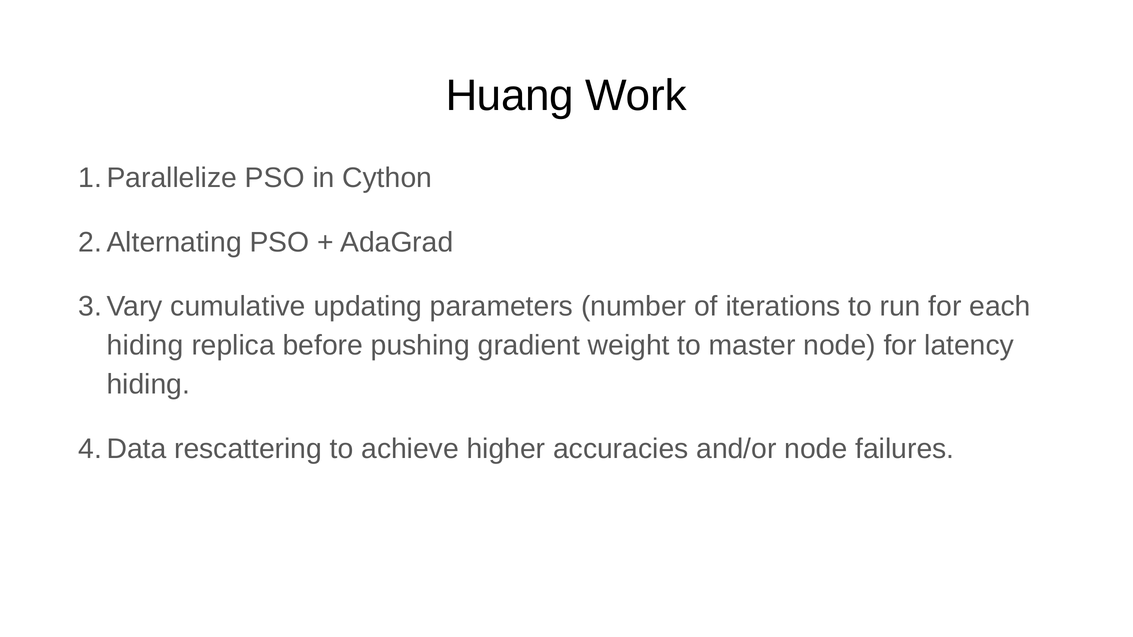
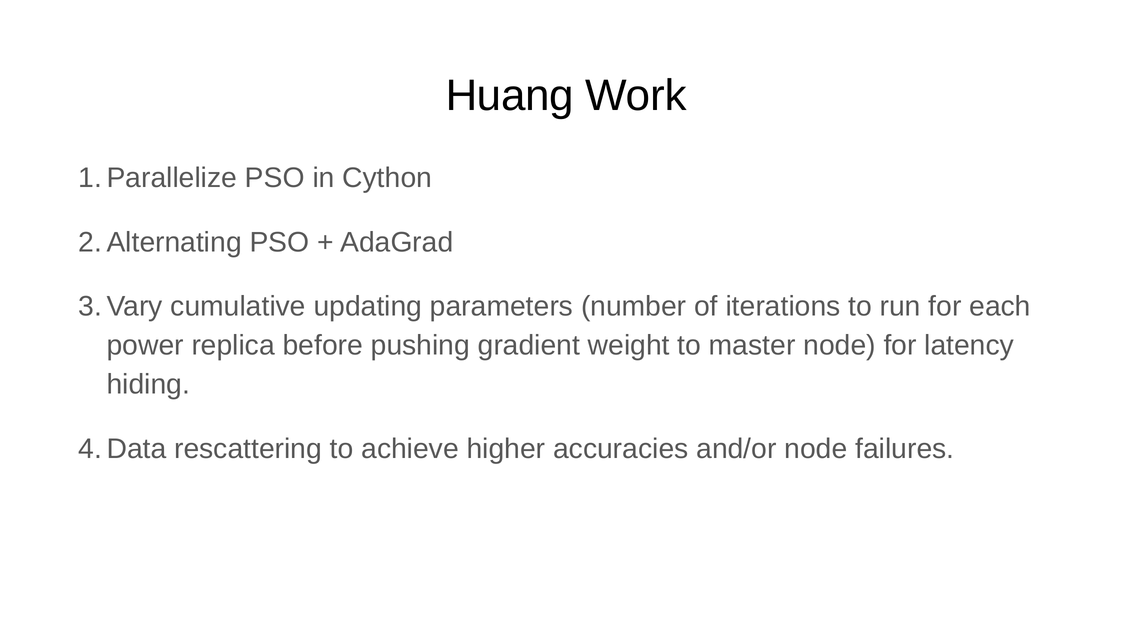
hiding: hiding -> power (145, 346)
